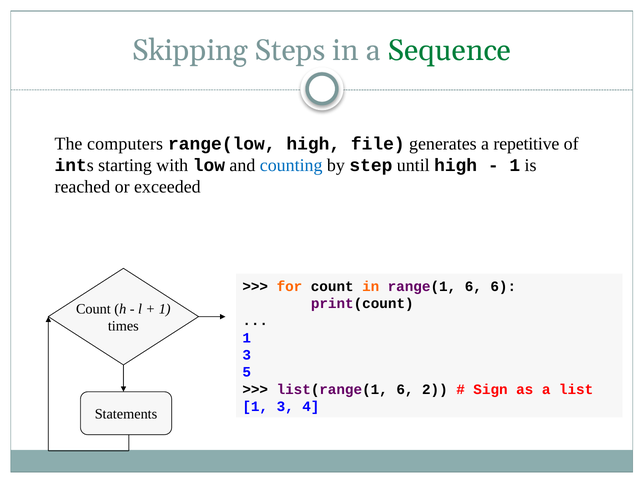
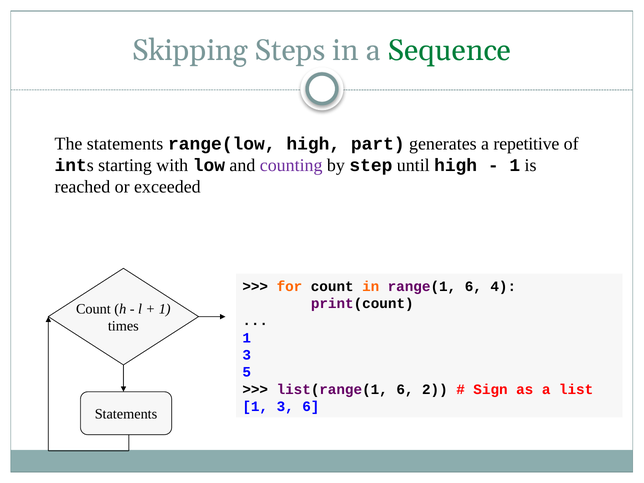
The computers: computers -> statements (125, 144)
file: file -> part (378, 144)
counting colour: blue -> purple (291, 165)
6 6: 6 -> 4 (503, 286)
3 4: 4 -> 6 (311, 407)
